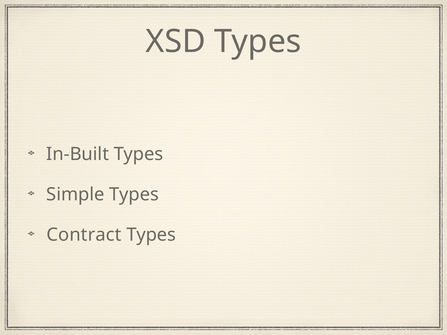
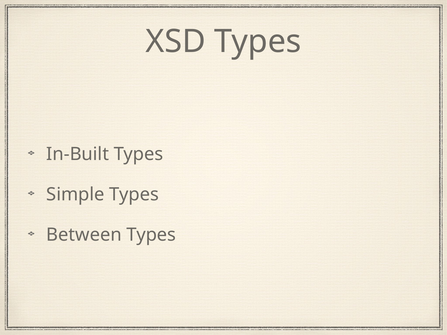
Contract: Contract -> Between (84, 235)
